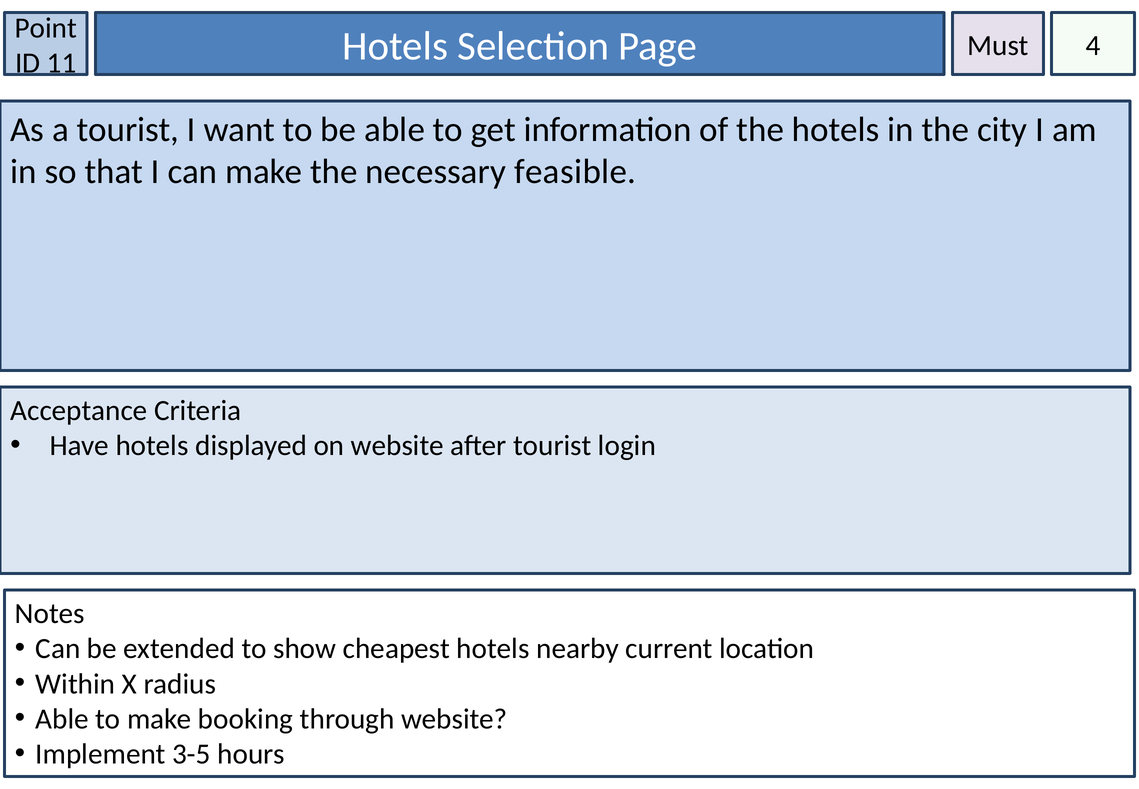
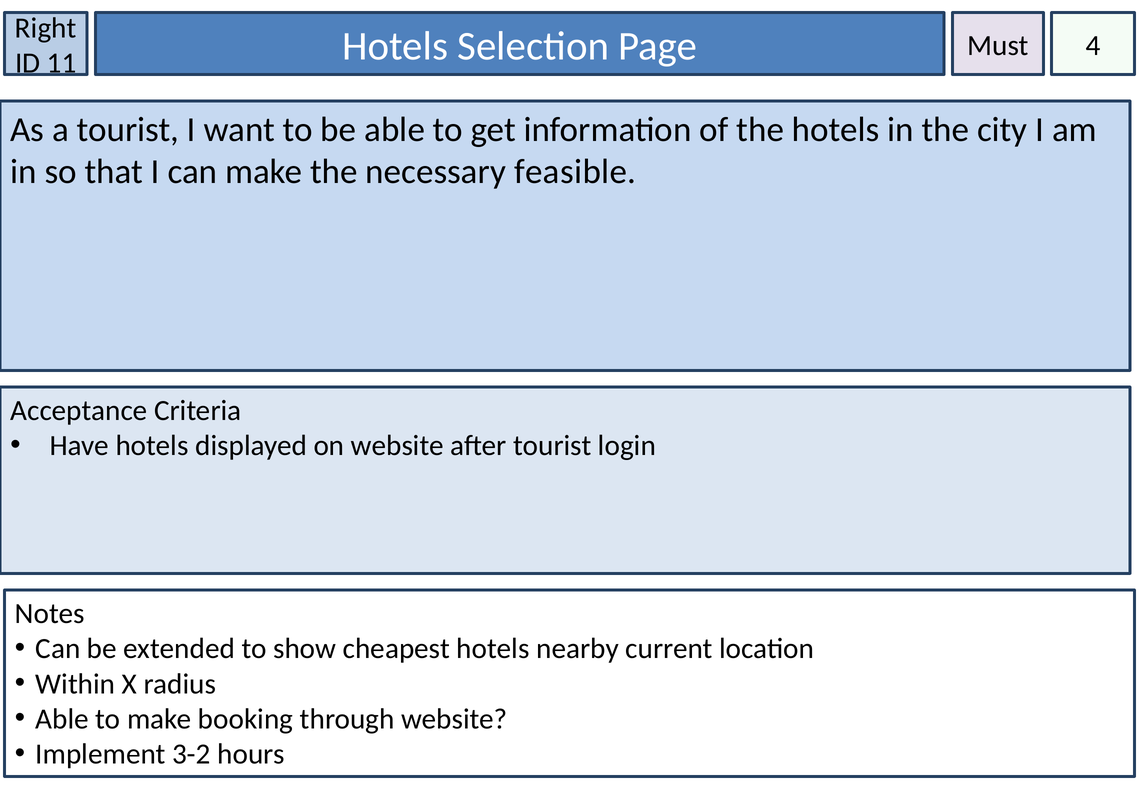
Point: Point -> Right (46, 28)
3-5: 3-5 -> 3-2 (191, 754)
